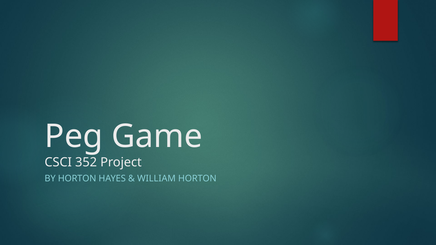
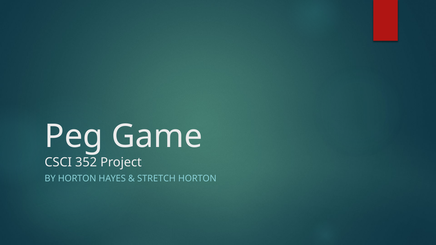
WILLIAM: WILLIAM -> STRETCH (156, 179)
